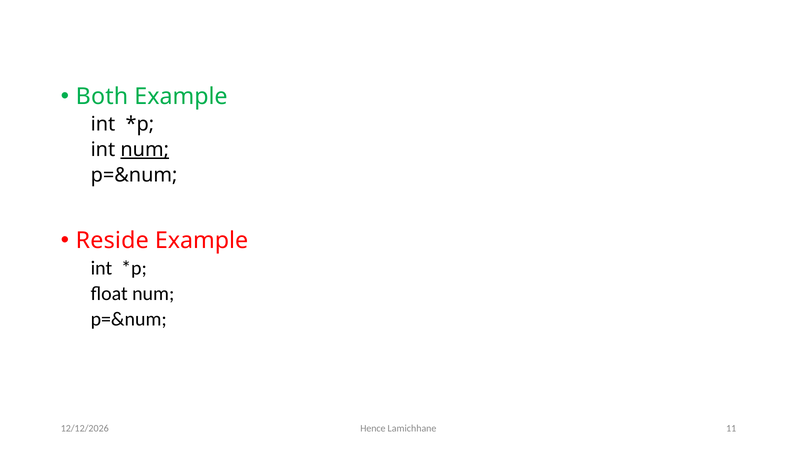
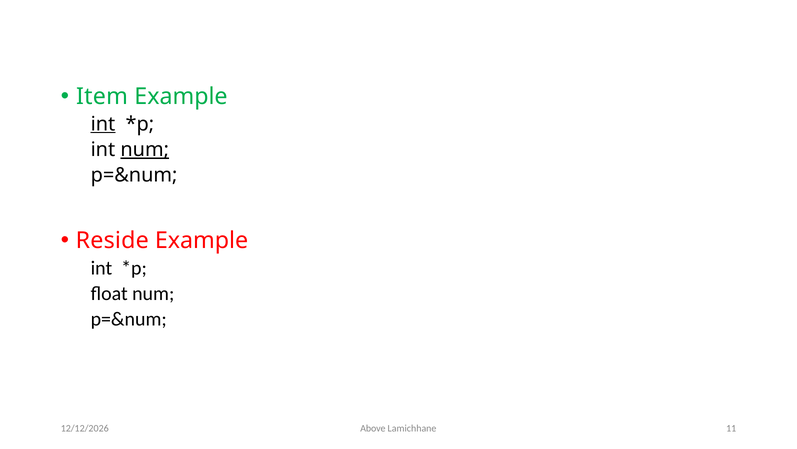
Both: Both -> Item (102, 96)
int underline: none -> present (103, 124)
Hence: Hence -> Above (373, 428)
